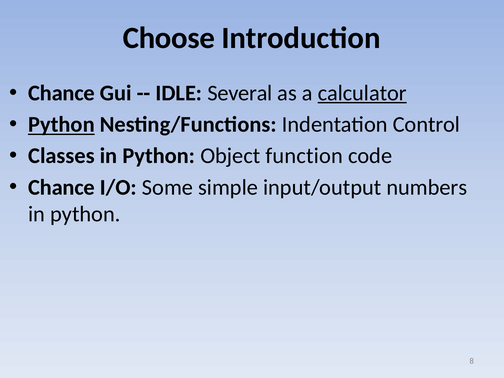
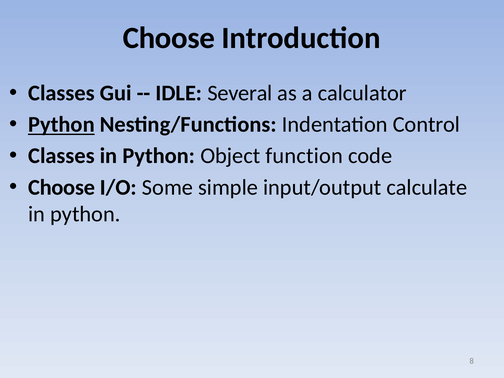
Chance: Chance -> Classes (61, 93)
calculator underline: present -> none (362, 93)
Chance: Chance -> Choose (62, 187)
numbers: numbers -> calculate (427, 187)
